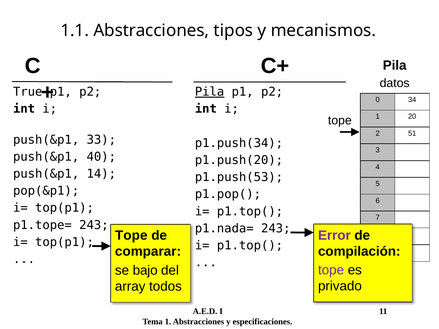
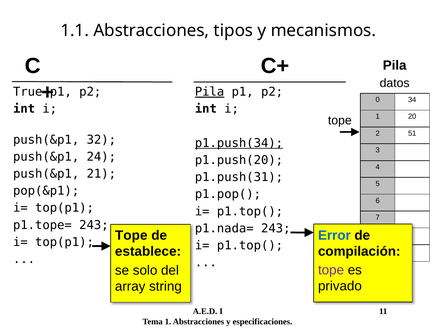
33: 33 -> 32 (101, 140)
p1.push(34 underline: none -> present (239, 143)
40: 40 -> 24 (101, 157)
14: 14 -> 21 (101, 174)
p1.push(53: p1.push(53 -> p1.push(31 (239, 177)
Error colour: purple -> blue (334, 235)
comparar: comparar -> establece (148, 252)
bajo: bajo -> solo (145, 271)
todos: todos -> string (165, 287)
